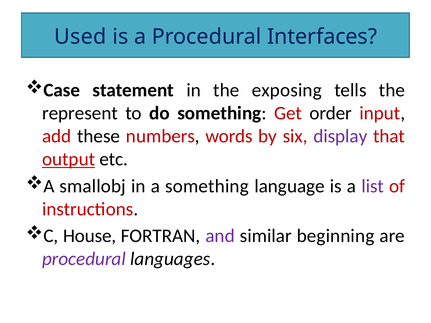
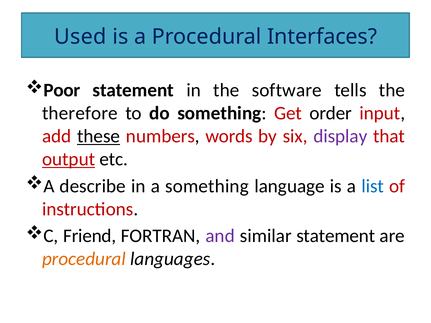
Case: Case -> Poor (62, 90)
exposing: exposing -> software (287, 90)
represent: represent -> therefore (80, 113)
these underline: none -> present (99, 136)
smallobj: smallobj -> describe (93, 186)
list colour: purple -> blue (373, 186)
House: House -> Friend (90, 236)
similar beginning: beginning -> statement (336, 236)
procedural colour: purple -> orange (84, 259)
